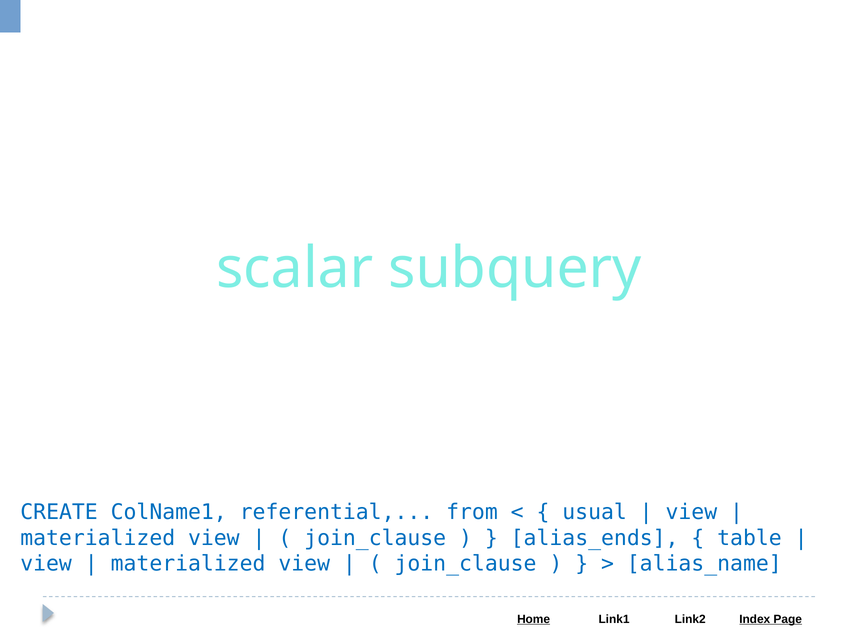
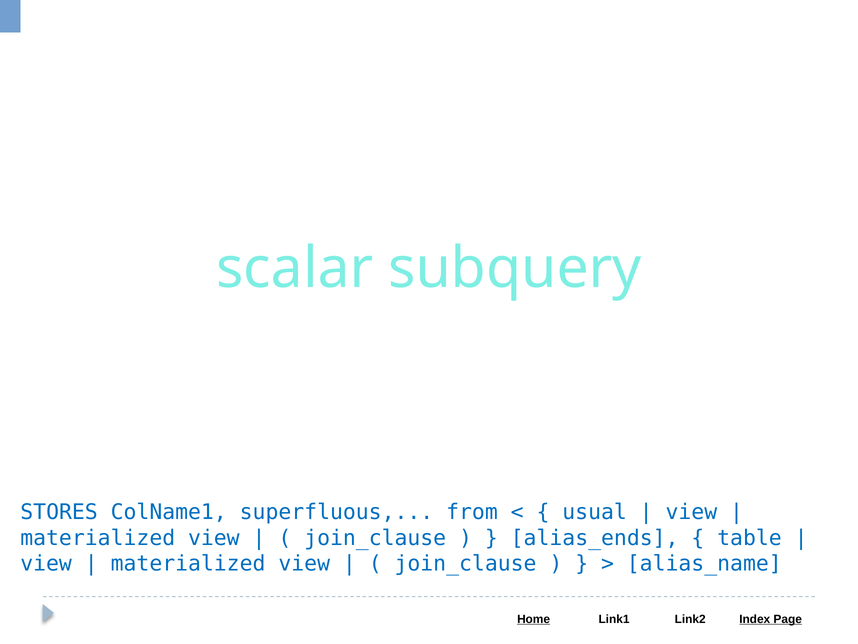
CREATE: CREATE -> STORES (59, 512)
referential: referential -> superfluous (336, 512)
